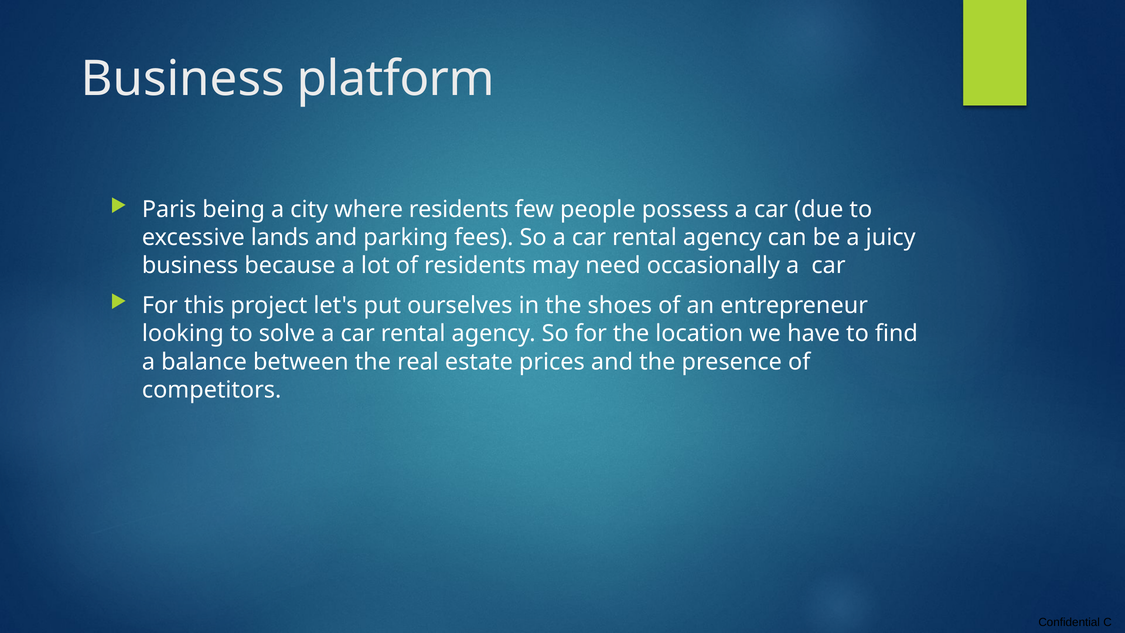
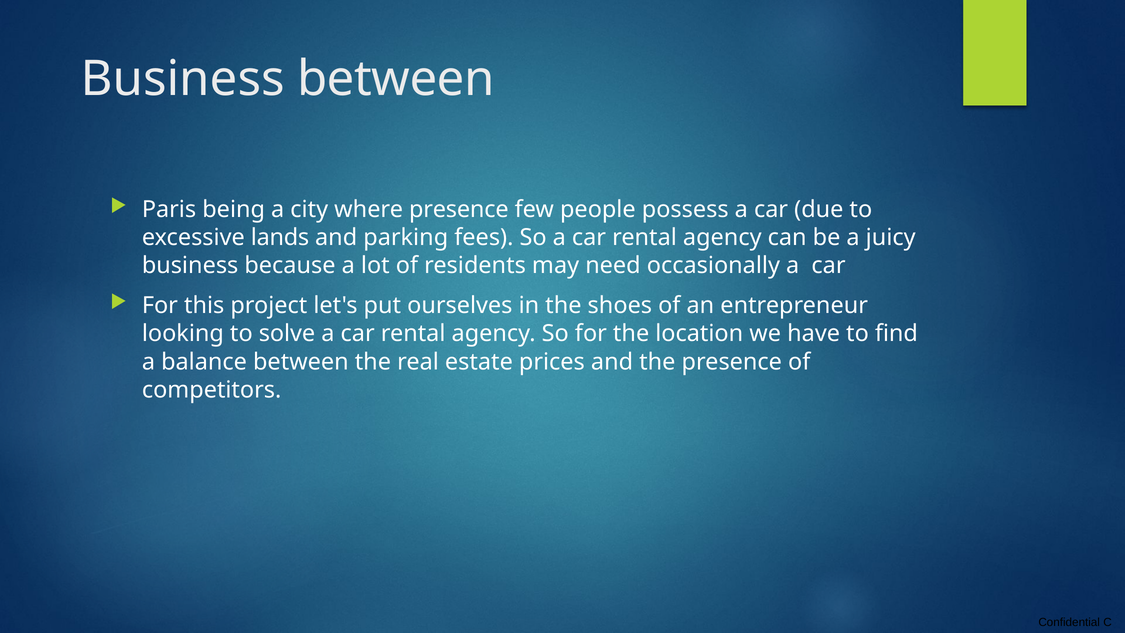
Business platform: platform -> between (396, 79)
where residents: residents -> presence (459, 209)
